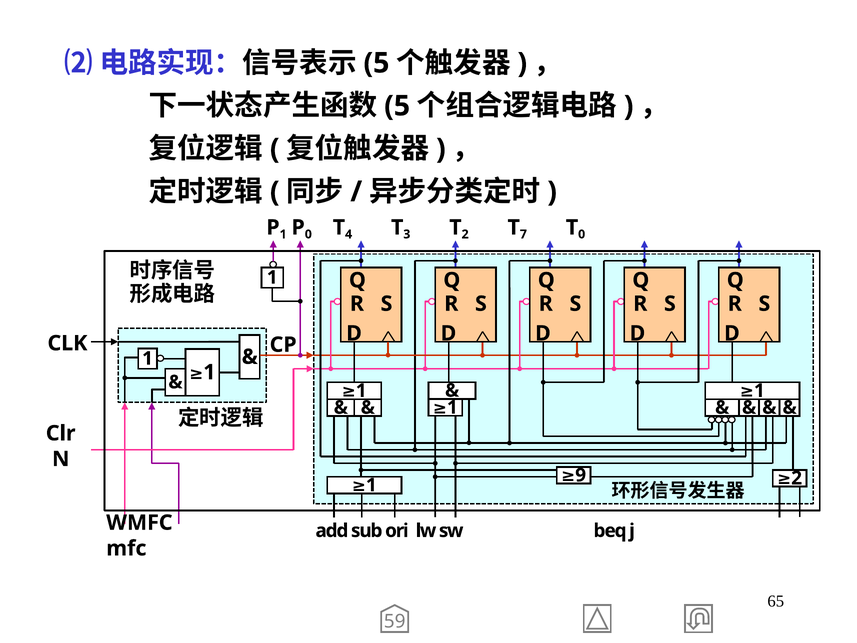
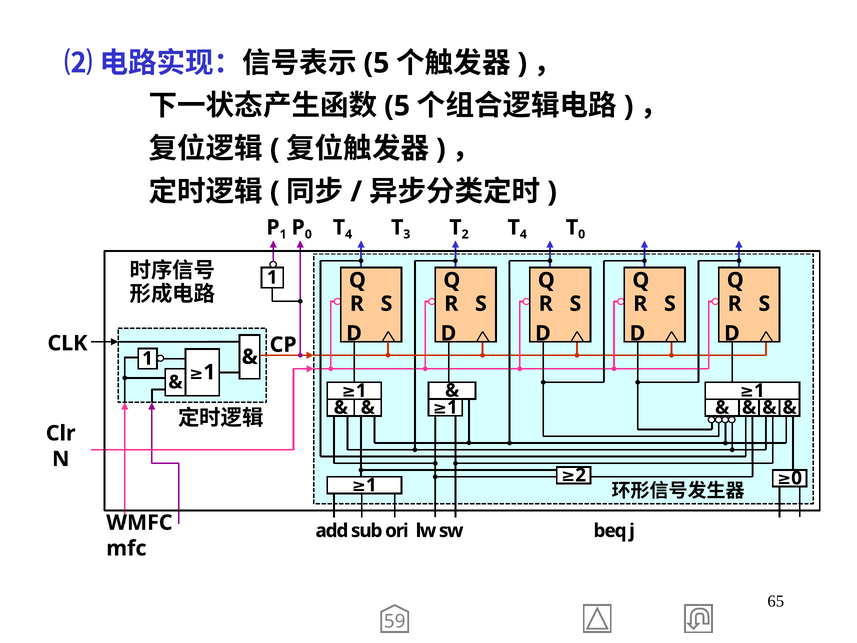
7: 7 -> 4 (523, 234)
9: 9 -> 2 (581, 475)
2: 2 -> 0 (797, 478)
